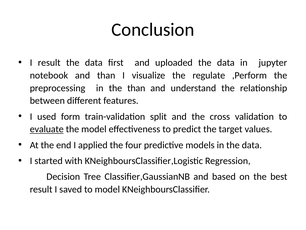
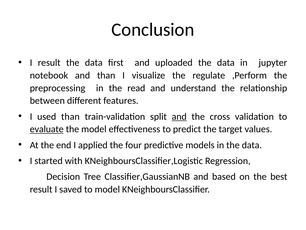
the than: than -> read (136, 88)
used form: form -> than (70, 116)
and underline: none -> present (179, 116)
